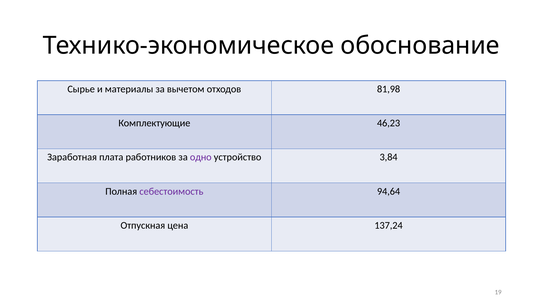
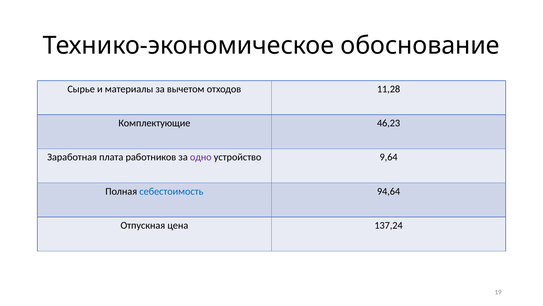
81,98: 81,98 -> 11,28 (389, 89)
3,84: 3,84 -> 9,64 (389, 157)
себестоимость colour: purple -> blue (171, 191)
